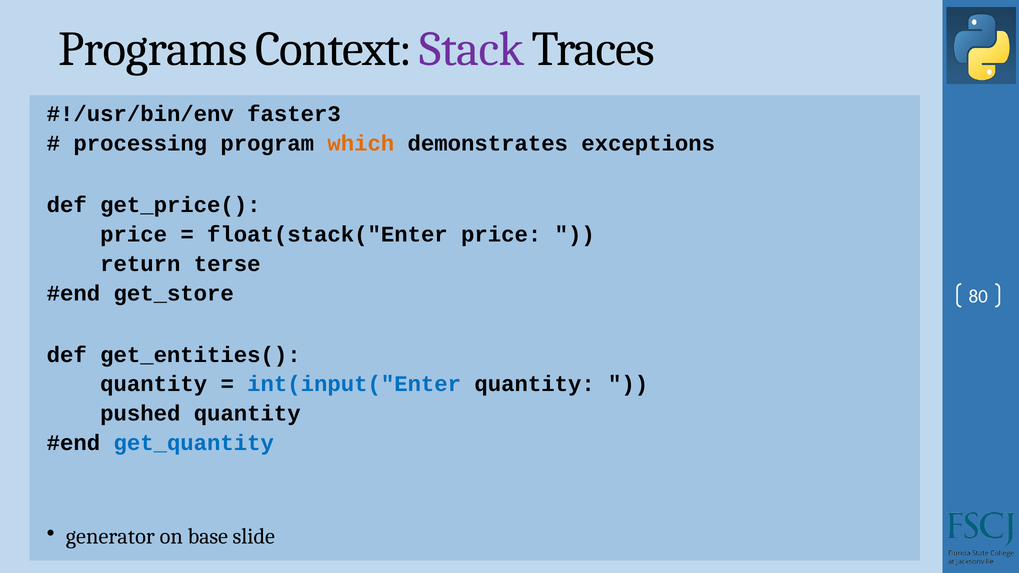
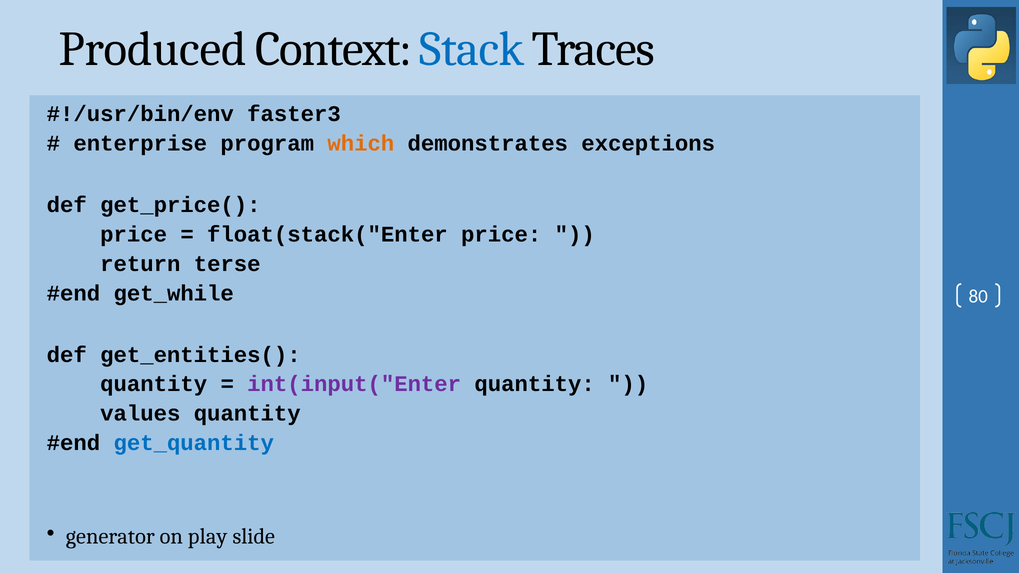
Programs: Programs -> Produced (153, 49)
Stack colour: purple -> blue (472, 49)
processing: processing -> enterprise (140, 143)
get_store: get_store -> get_while (174, 293)
int(input("Enter colour: blue -> purple (354, 384)
pushed: pushed -> values (140, 414)
base: base -> play (208, 537)
